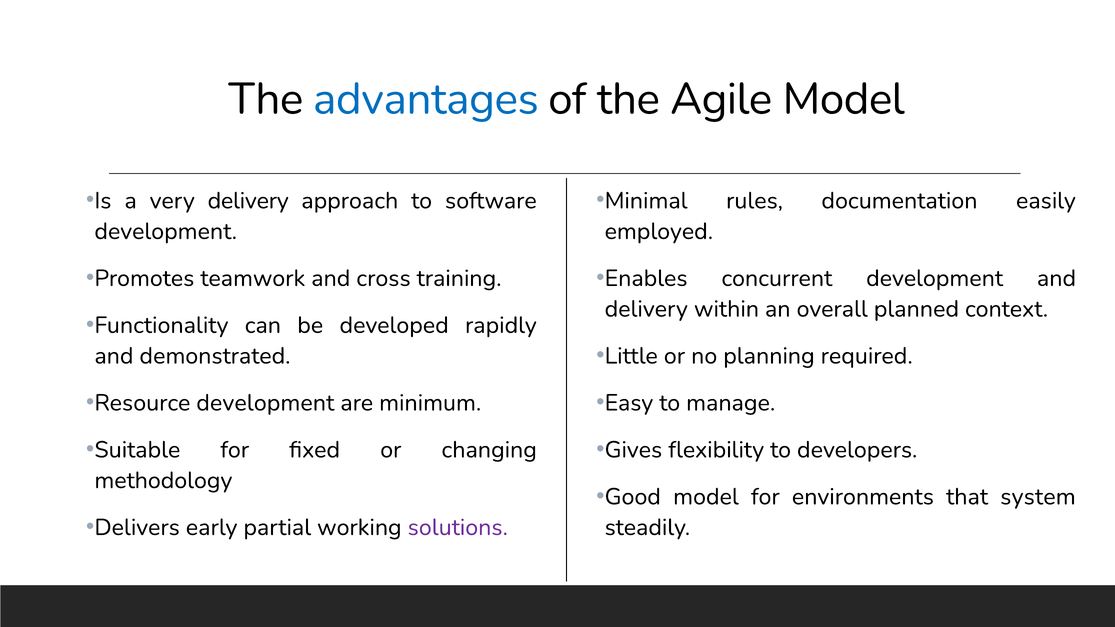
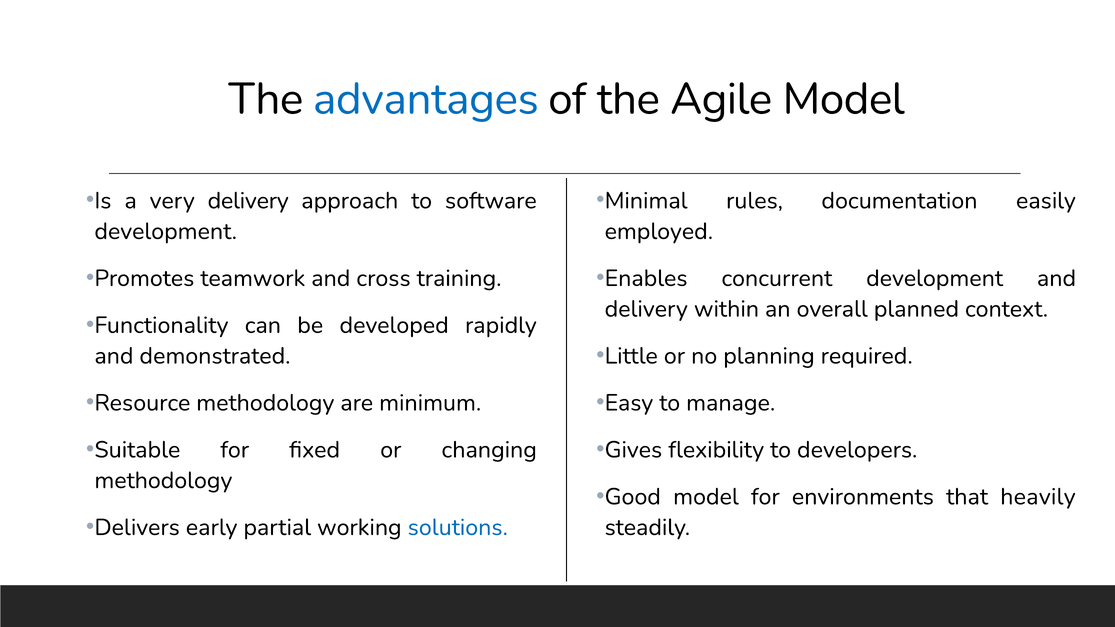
Resource development: development -> methodology (265, 403)
system: system -> heavily (1038, 497)
solutions colour: purple -> blue (458, 527)
